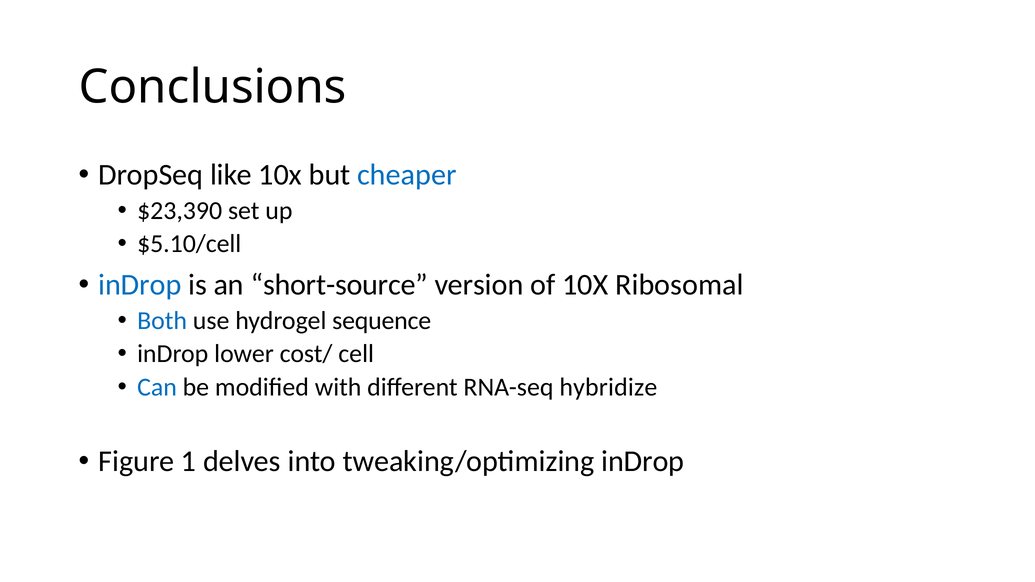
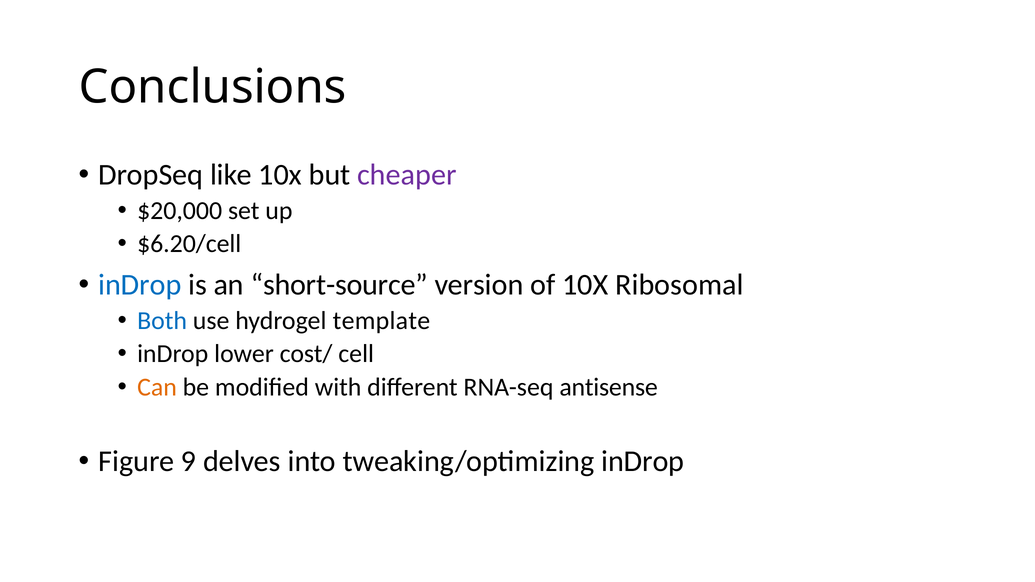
cheaper colour: blue -> purple (407, 175)
$23,390: $23,390 -> $20,000 (180, 211)
$5.10/cell: $5.10/cell -> $6.20/cell (189, 244)
sequence: sequence -> template (381, 321)
Can colour: blue -> orange (157, 387)
hybridize: hybridize -> antisense (609, 387)
1: 1 -> 9 (189, 462)
